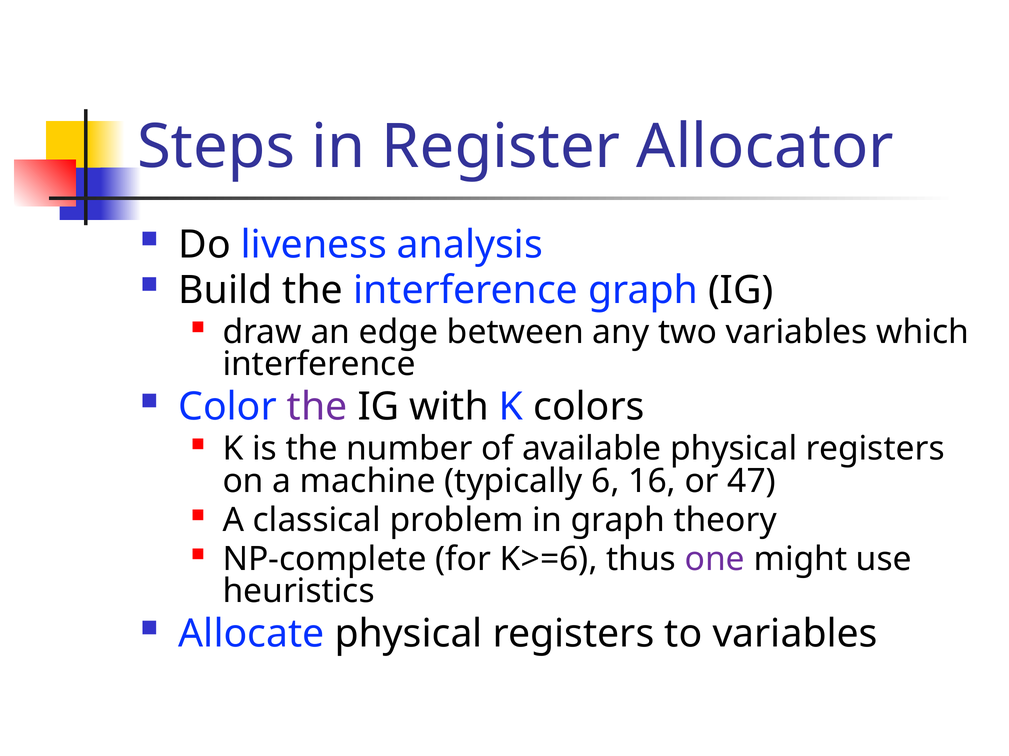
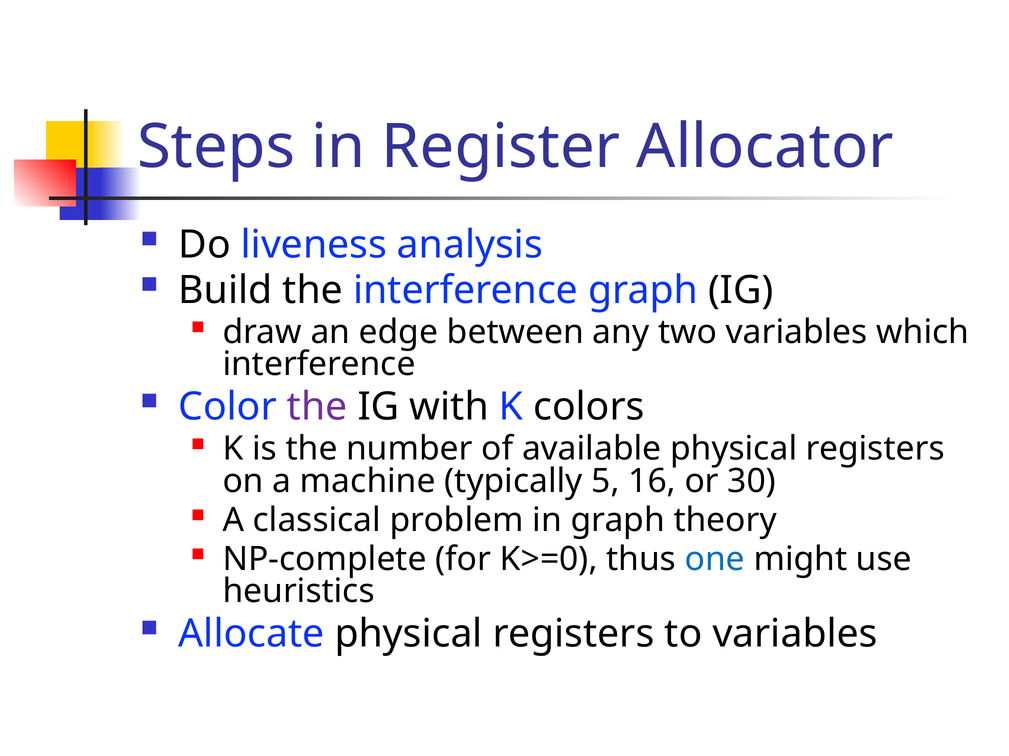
6: 6 -> 5 (605, 482)
47: 47 -> 30 (752, 482)
K>=6: K>=6 -> K>=0 (549, 560)
one colour: purple -> blue (715, 560)
